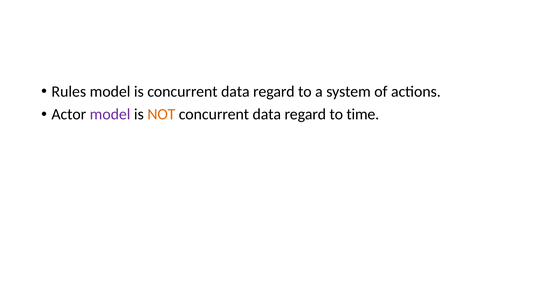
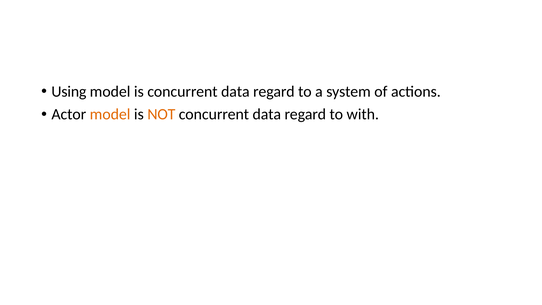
Rules: Rules -> Using (69, 92)
model colour: purple -> orange (110, 114)
time: time -> with (363, 114)
